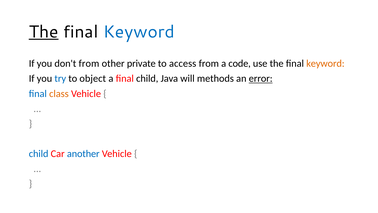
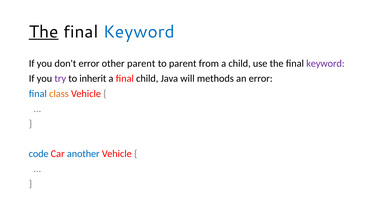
don't from: from -> error (89, 63)
other private: private -> parent (141, 63)
to access: access -> parent (183, 63)
a code: code -> child (240, 63)
keyword colour: orange -> purple (325, 63)
try colour: blue -> purple (60, 78)
object: object -> inherit (93, 78)
error underline: present -> none (261, 78)
child: child -> code (39, 153)
